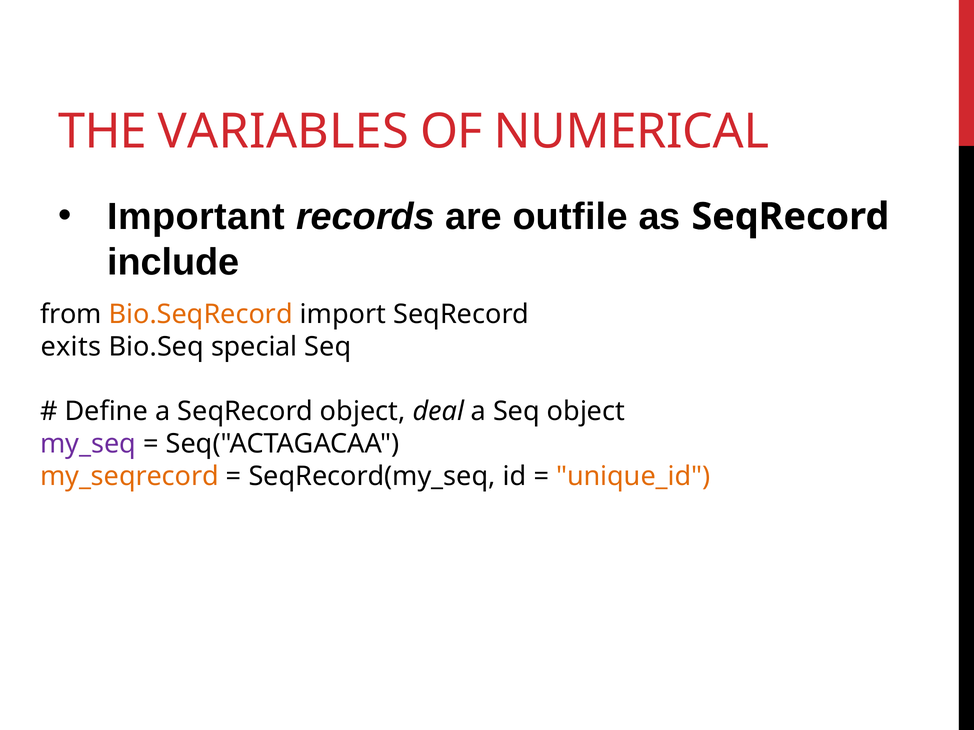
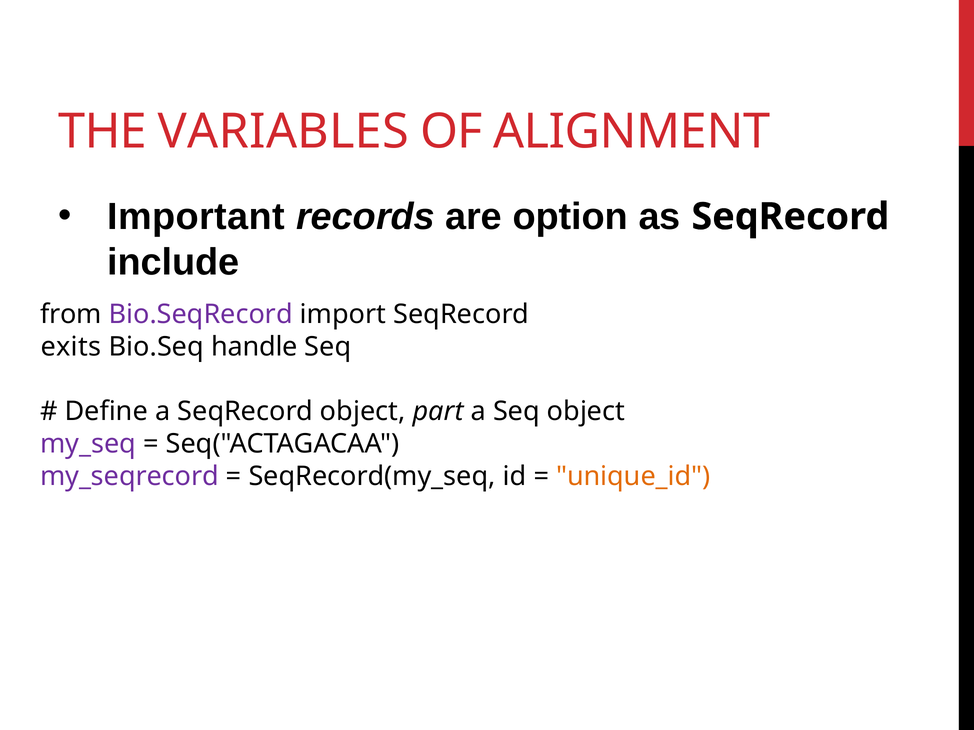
NUMERICAL: NUMERICAL -> ALIGNMENT (632, 132)
outfile: outfile -> option (570, 217)
Bio.SeqRecord colour: orange -> purple (201, 314)
special: special -> handle (254, 347)
deal: deal -> part (438, 412)
my_seqrecord colour: orange -> purple (129, 477)
